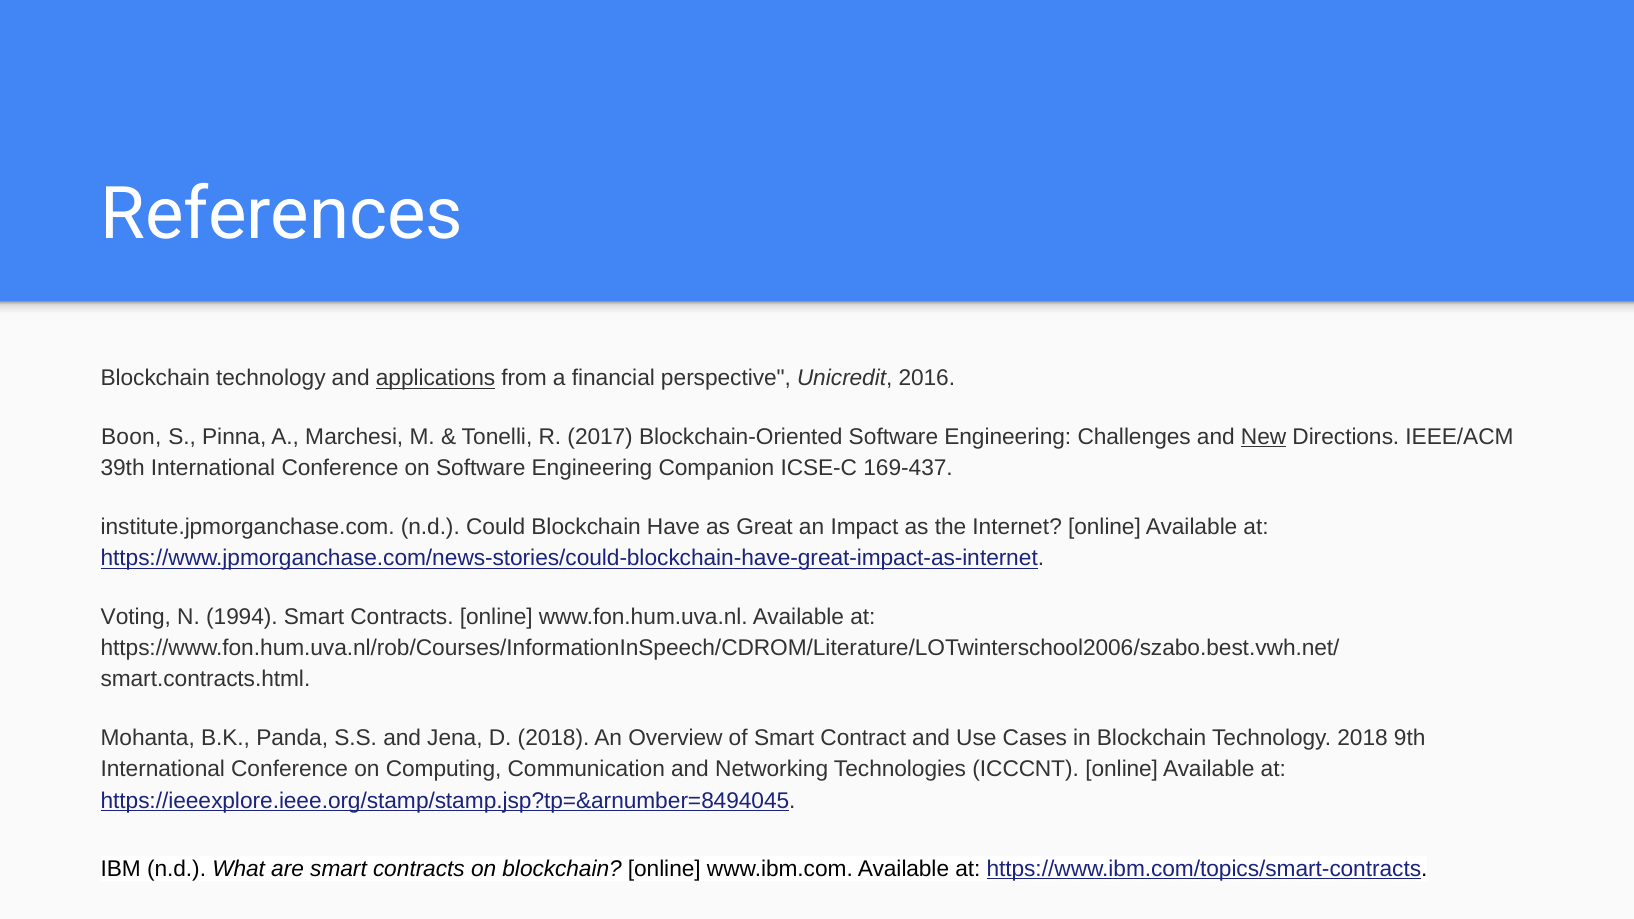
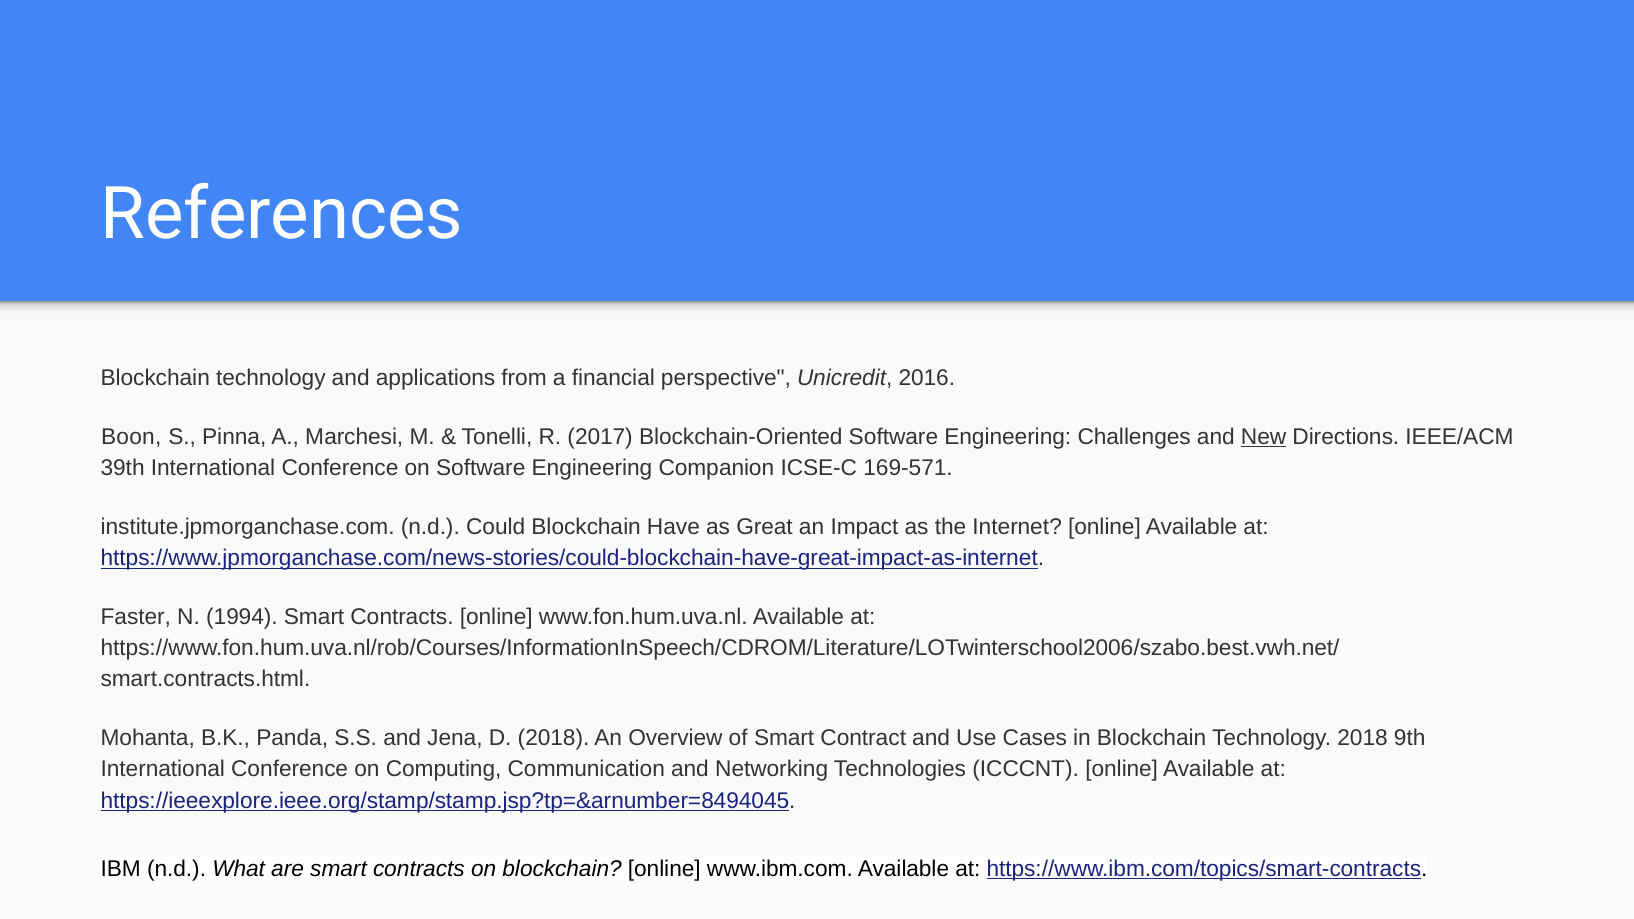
applications underline: present -> none (436, 379)
169-437: 169-437 -> 169-571 (908, 468)
Voting: Voting -> Faster (136, 617)
